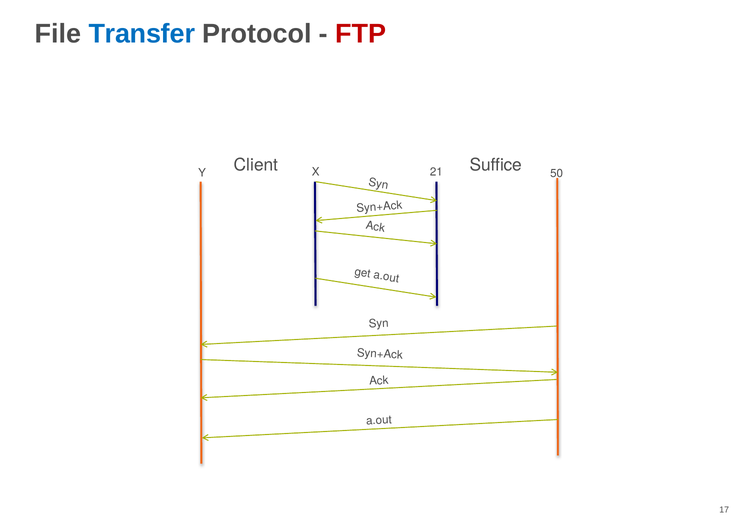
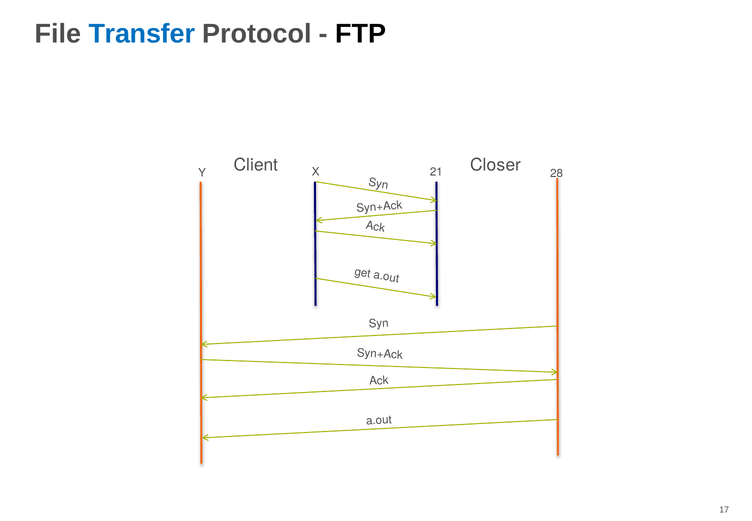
FTP colour: red -> black (361, 34)
Suffice: Suffice -> Closer (496, 165)
50: 50 -> 28 (557, 173)
